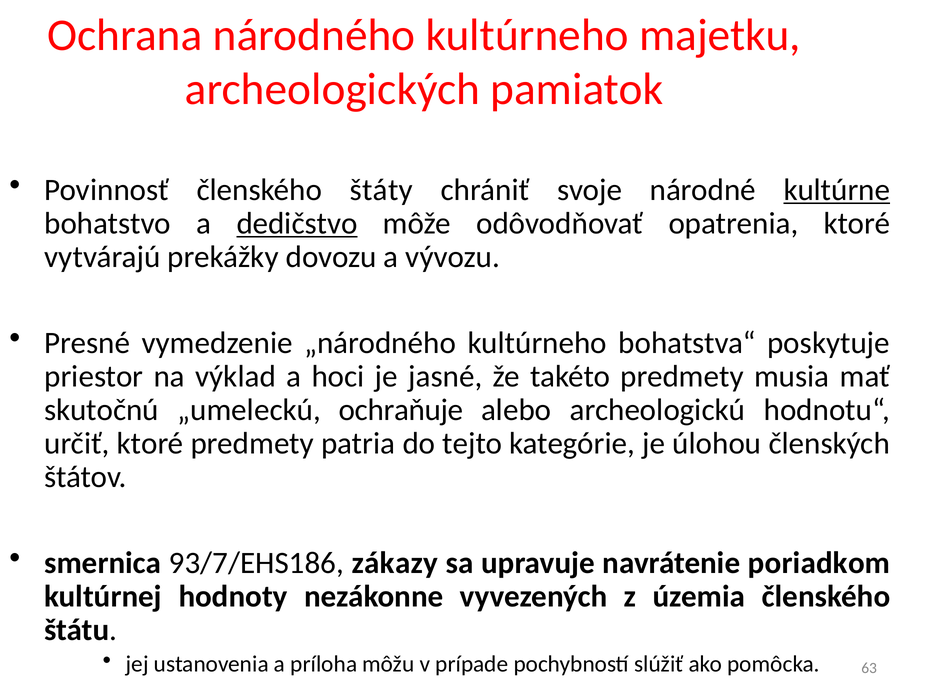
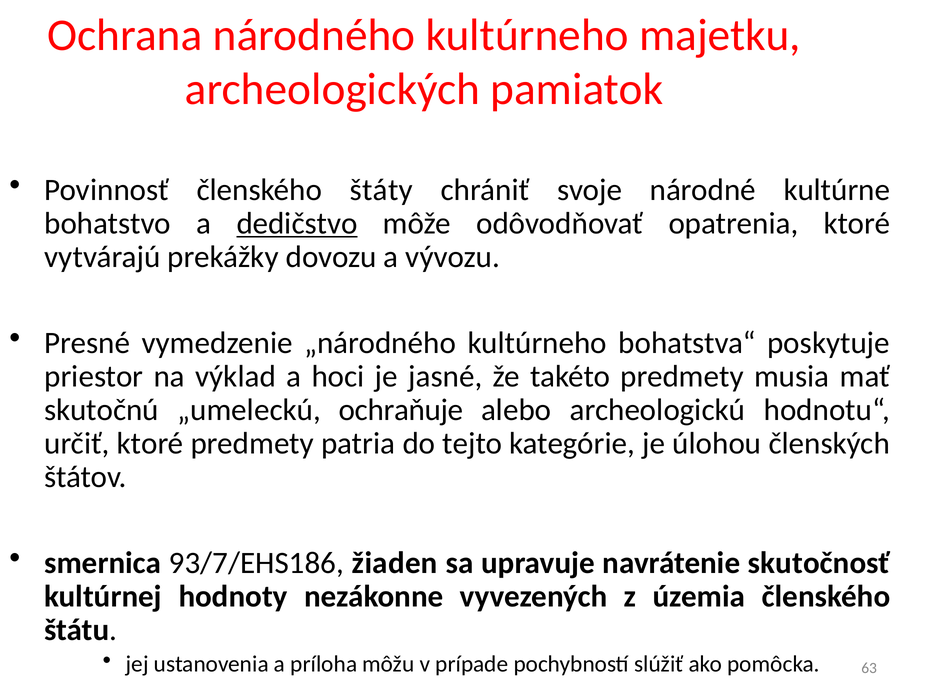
kultúrne underline: present -> none (837, 190)
zákazy: zákazy -> žiaden (395, 563)
poriadkom: poriadkom -> skutočnosť (819, 563)
